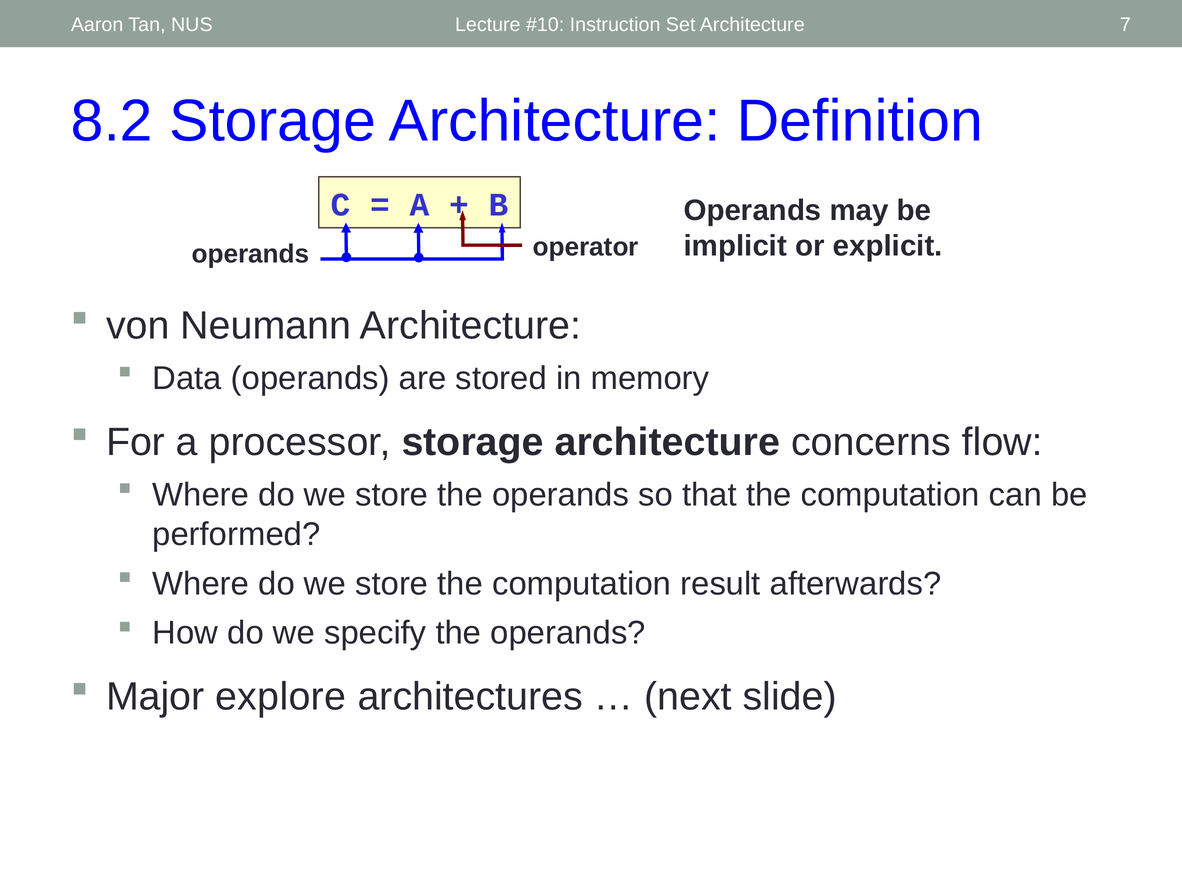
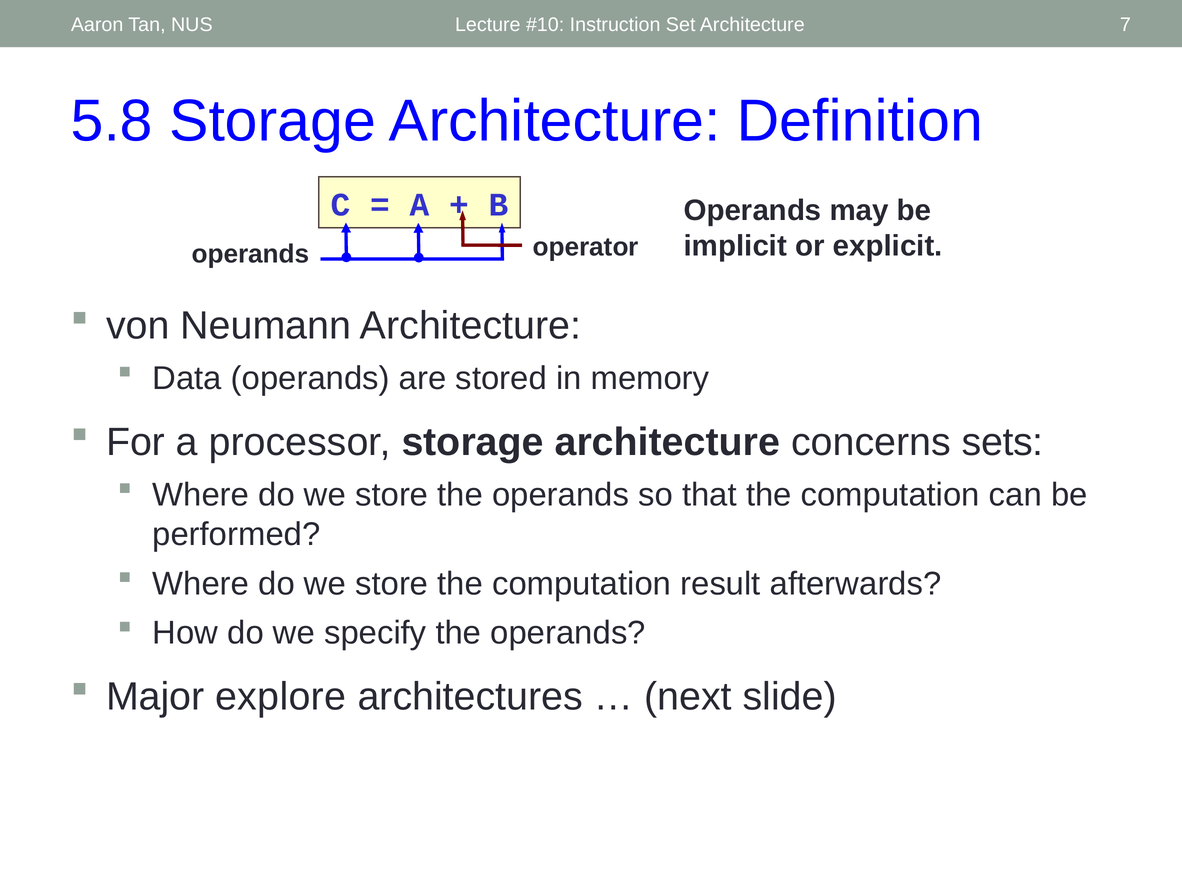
8.2: 8.2 -> 5.8 (112, 121)
flow: flow -> sets (1003, 442)
